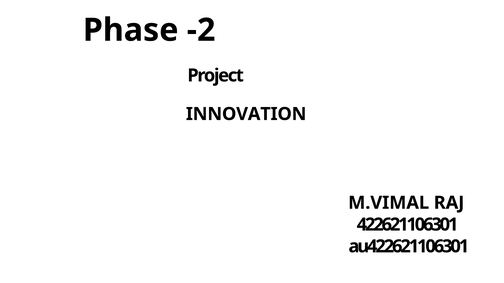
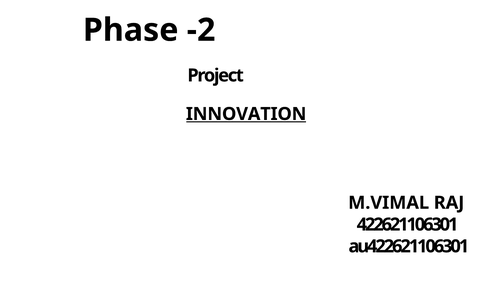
INNOVATION underline: none -> present (246, 114)
